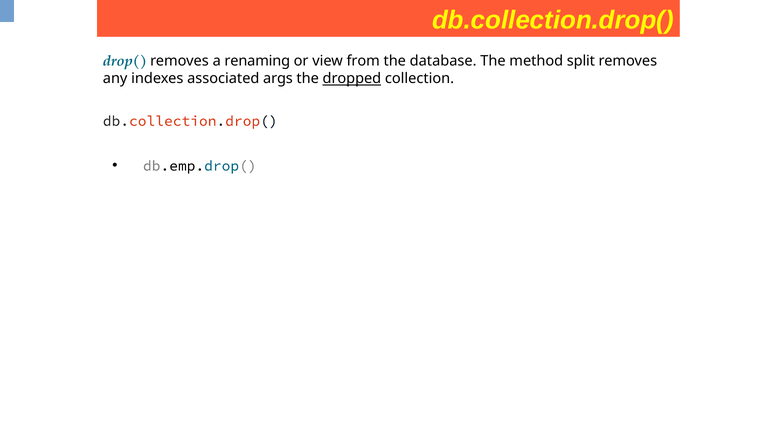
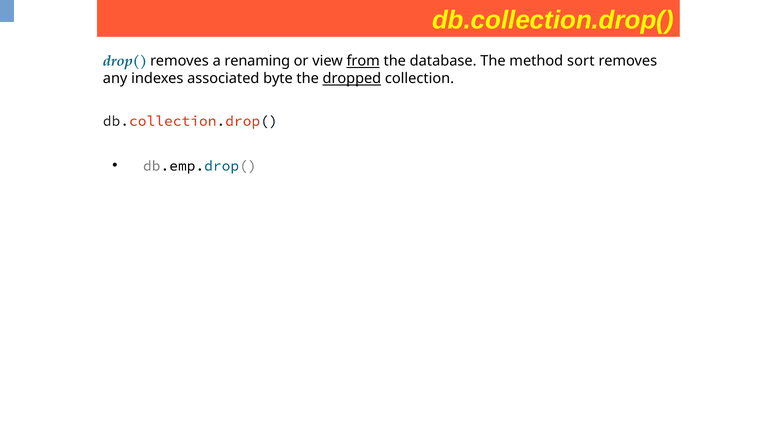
from underline: none -> present (363, 61)
split: split -> sort (581, 61)
args: args -> byte (278, 79)
